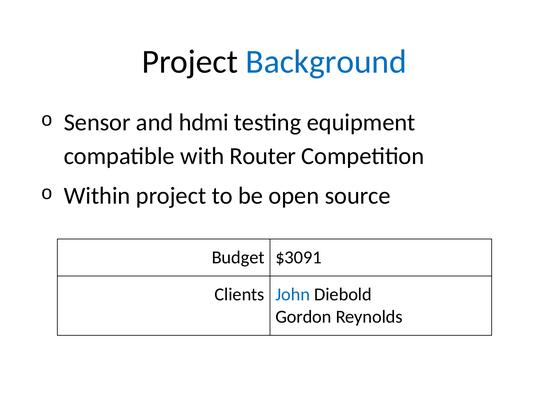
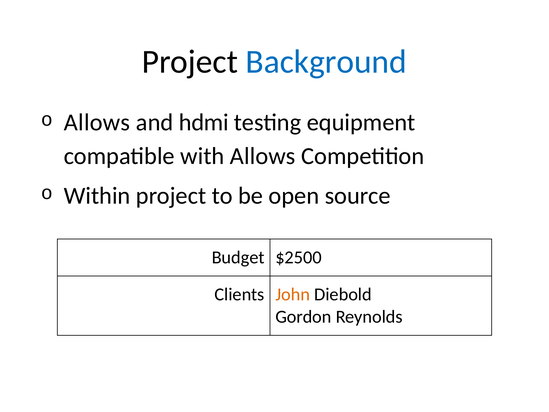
Sensor: Sensor -> Allows (97, 122)
with Router: Router -> Allows (263, 156)
$3091: $3091 -> $2500 (299, 257)
John colour: blue -> orange (293, 294)
